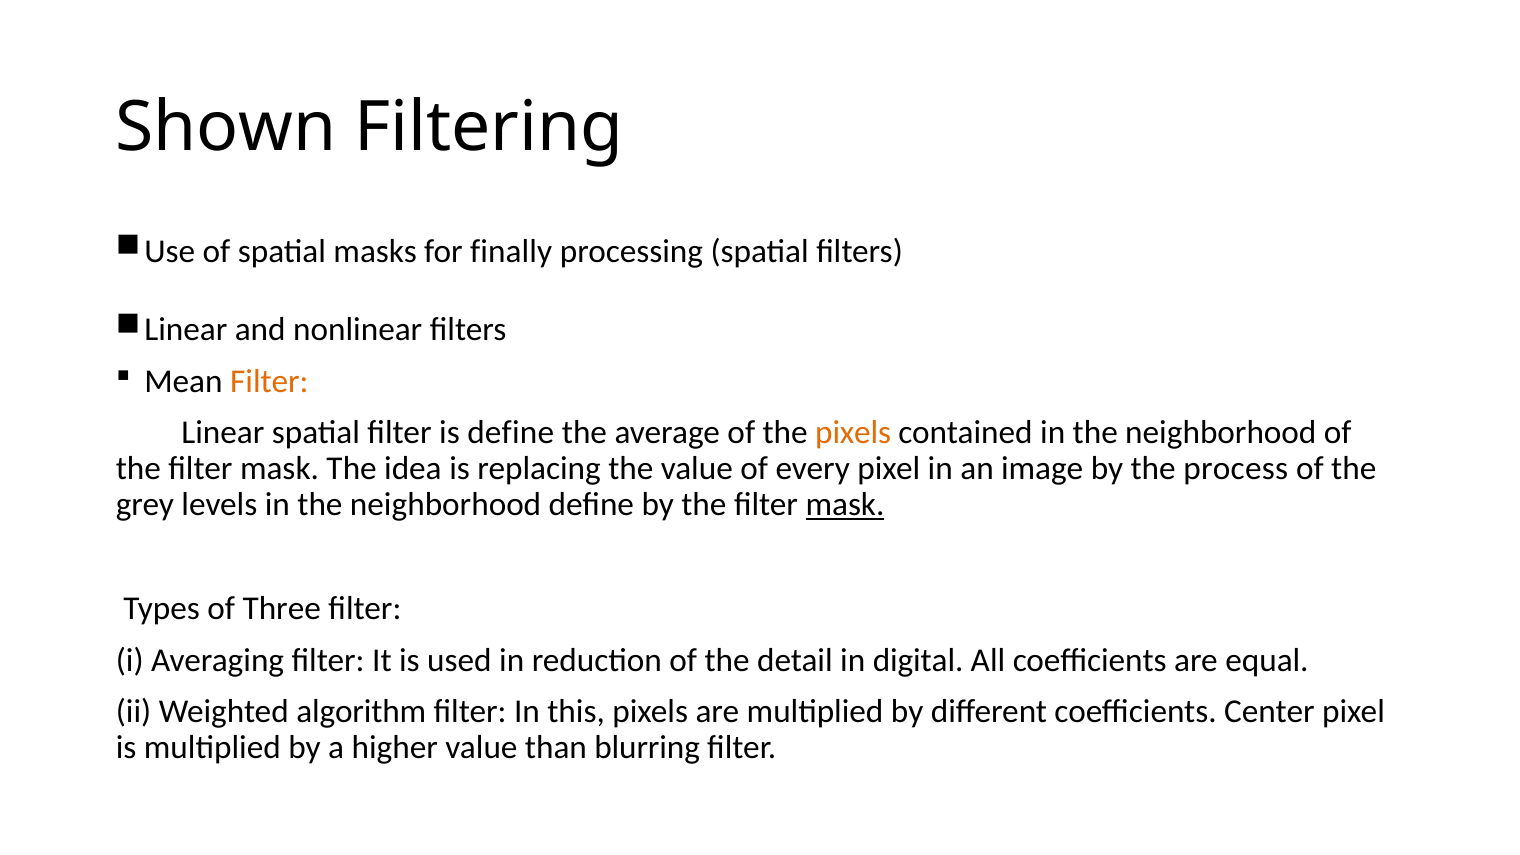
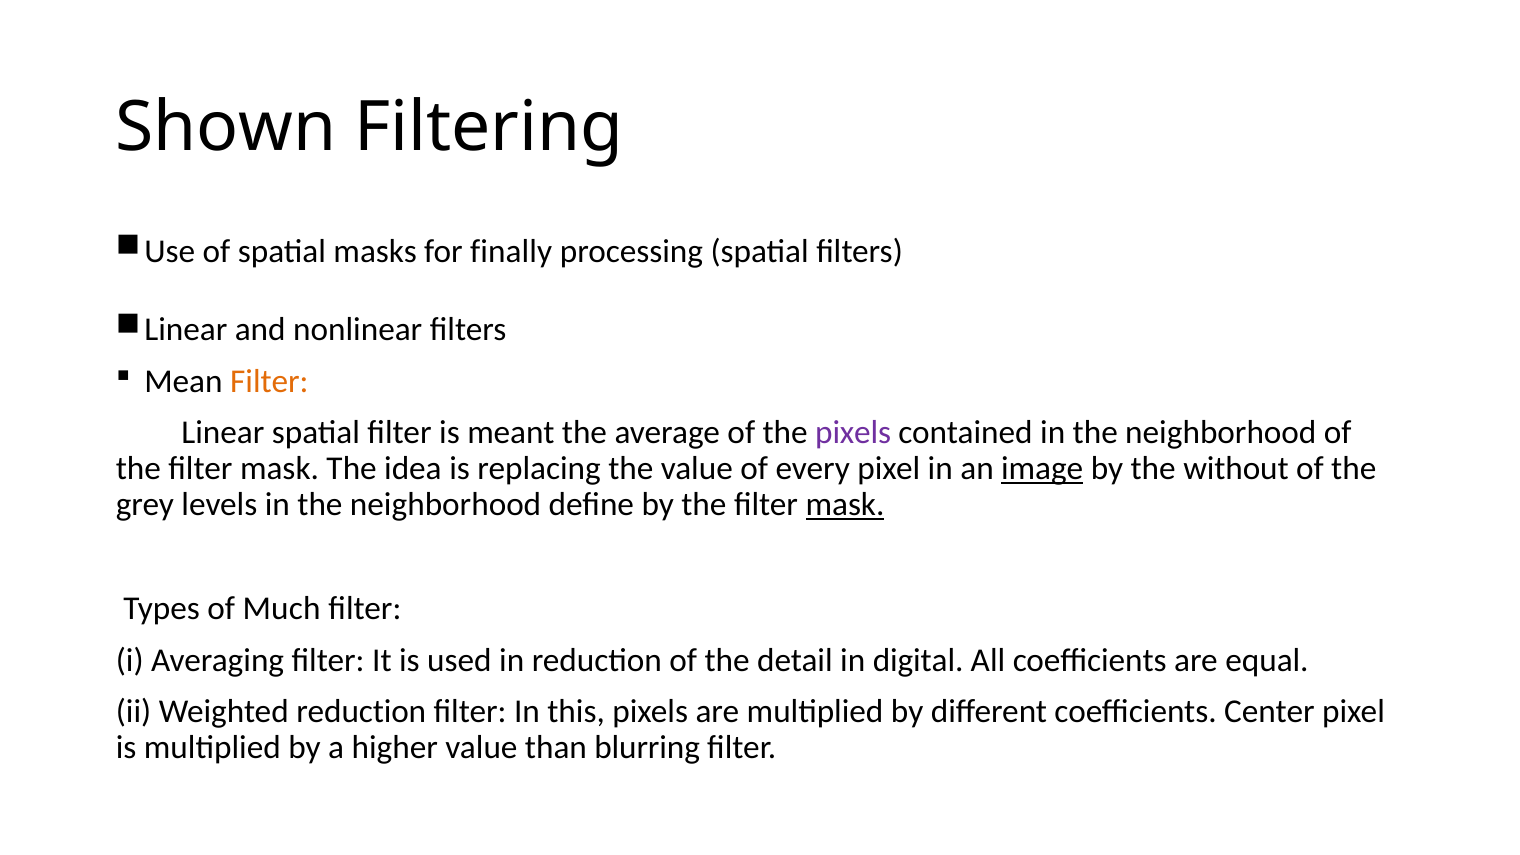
is define: define -> meant (511, 433)
pixels colour: orange -> purple (853, 433)
image underline: none -> present (1042, 469)
process: process -> without (1236, 469)
Three: Three -> Much (282, 608)
Weighted algorithm: algorithm -> reduction (361, 712)
